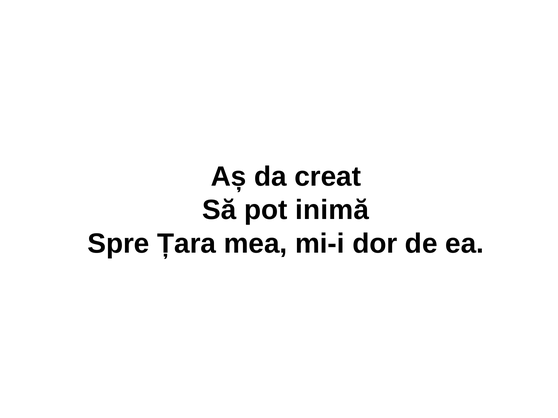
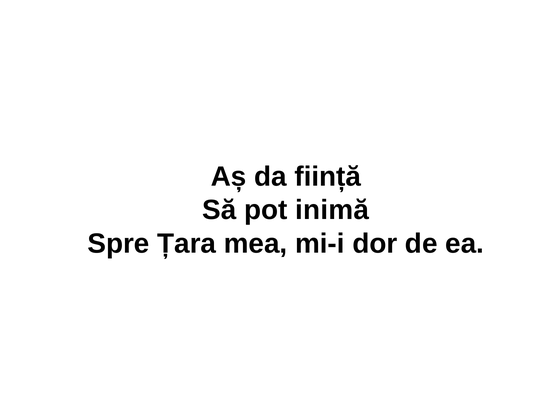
creat: creat -> ființă (328, 177)
